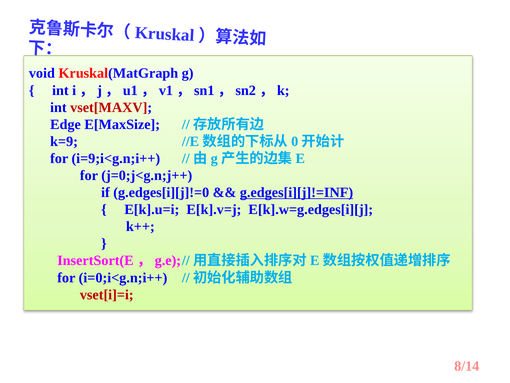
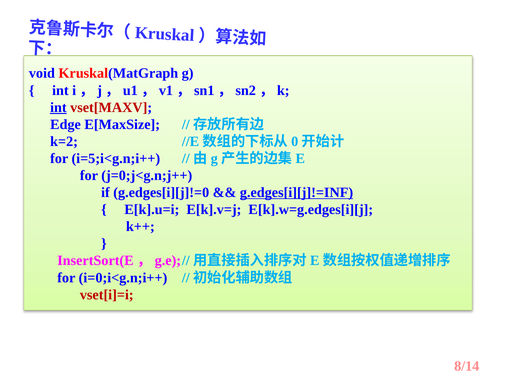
int underline: none -> present (58, 107)
k=9: k=9 -> k=2 (64, 141)
i=9;i<g.n;i++: i=9;i<g.n;i++ -> i=5;i<g.n;i++ (116, 158)
